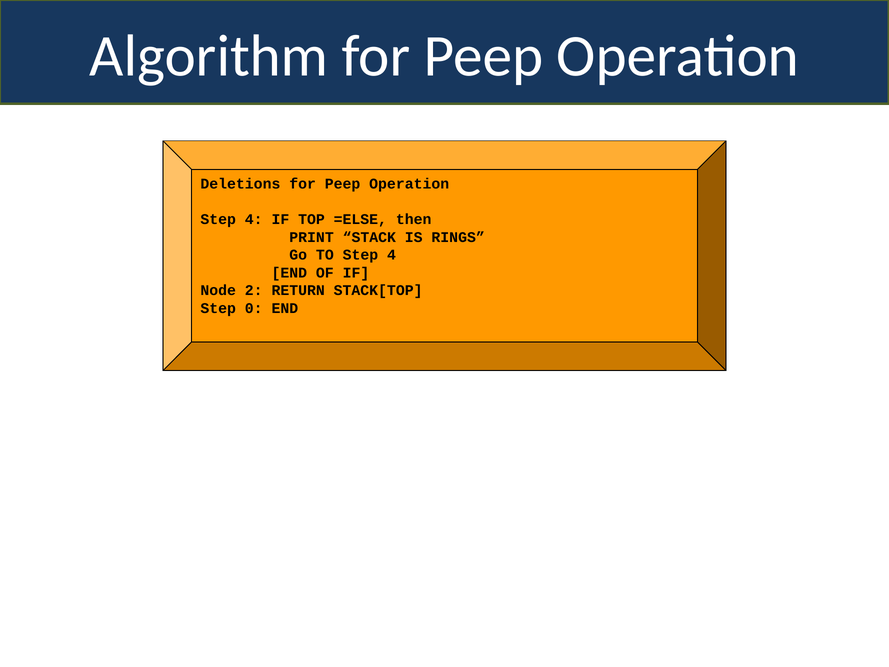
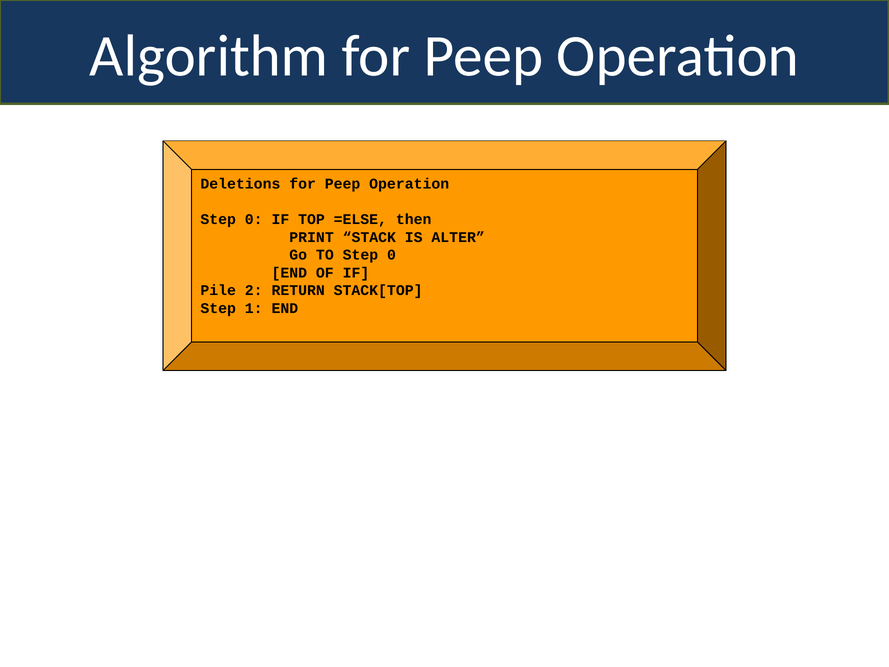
4: 4 -> 0 (254, 219)
RINGS: RINGS -> ALTER (458, 237)
TO Step 4: 4 -> 0 (392, 255)
Node: Node -> Pile (218, 290)
0: 0 -> 1 (254, 308)
